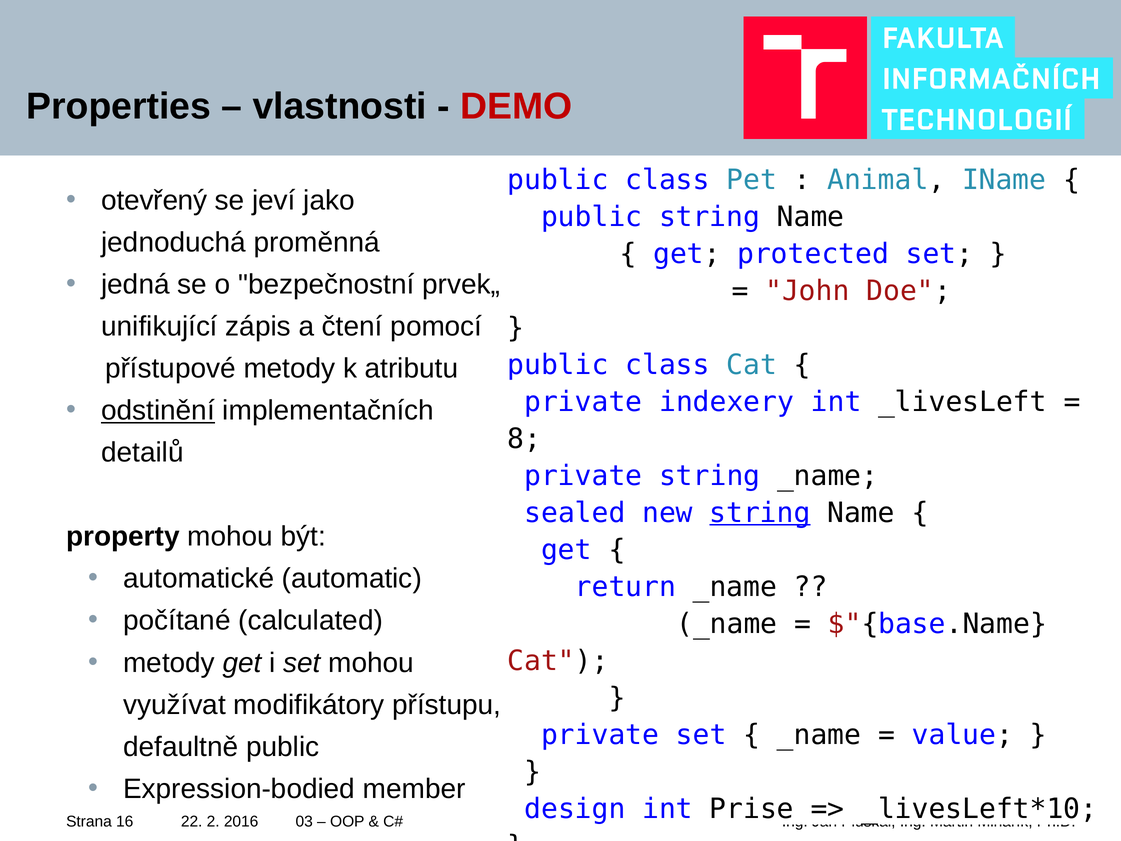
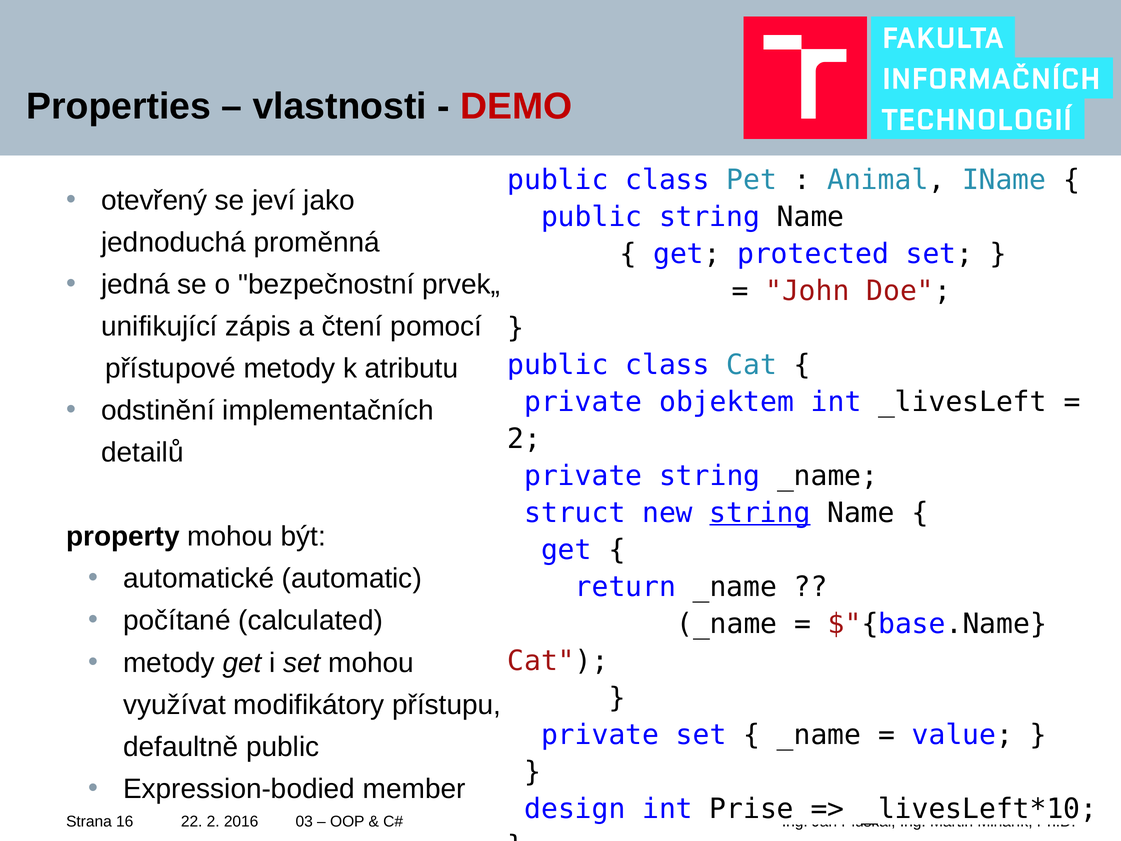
indexery: indexery -> objektem (727, 402)
odstinění underline: present -> none (158, 410)
8: 8 -> 2 (524, 439)
sealed: sealed -> struct (575, 513)
